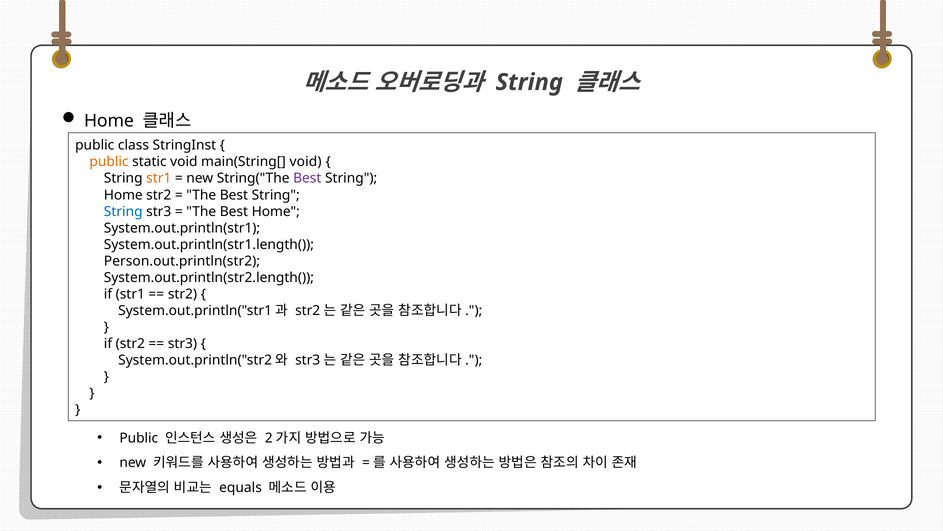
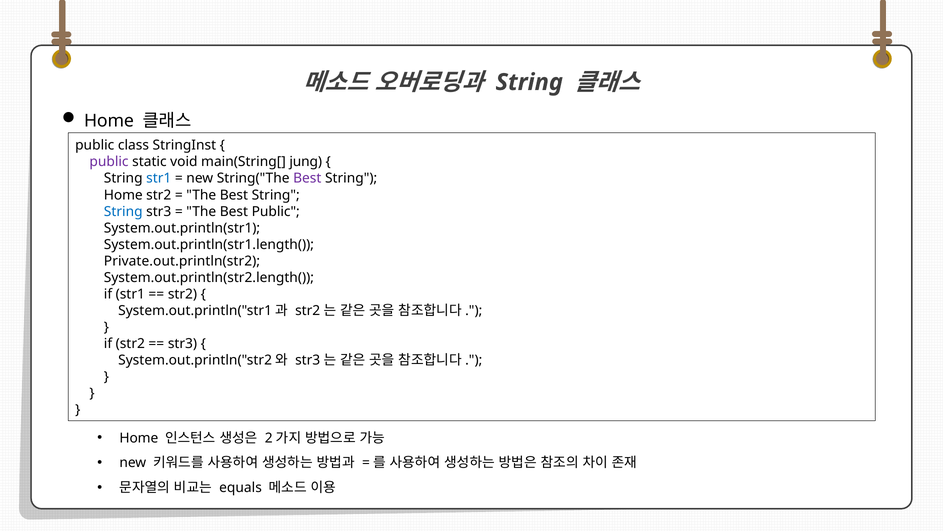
public colour: orange -> purple (109, 162)
main(String[ void: void -> jung (306, 162)
str1 colour: orange -> blue (159, 178)
Best Home: Home -> Public (276, 211)
Person.out.println(str2: Person.out.println(str2 -> Private.out.println(str2 (182, 261)
Public: Public -> Home (139, 438)
